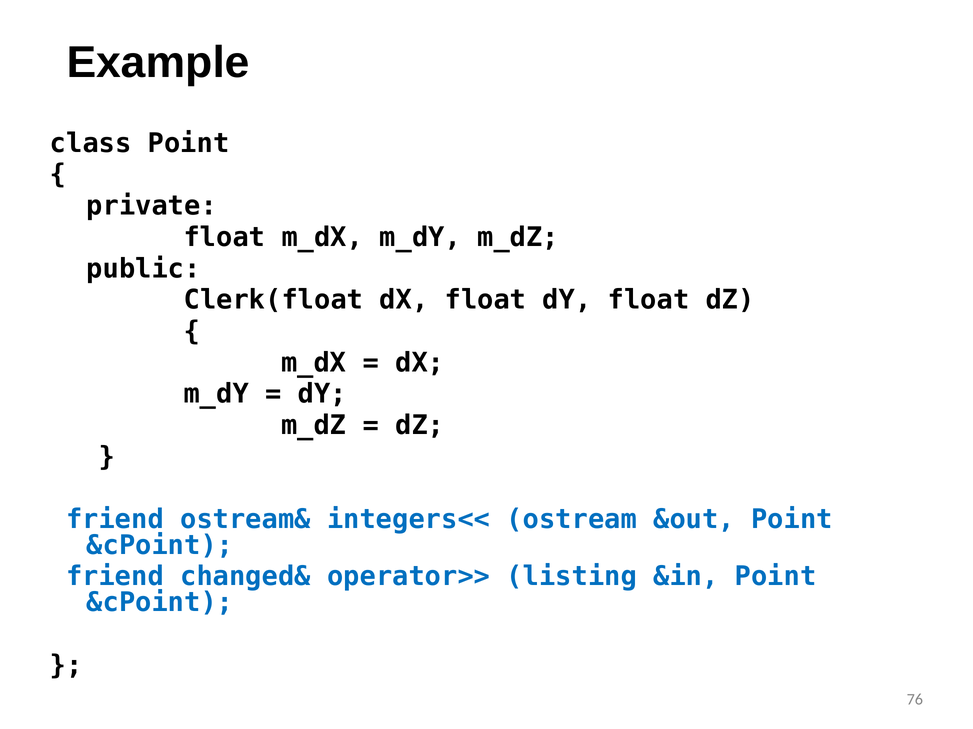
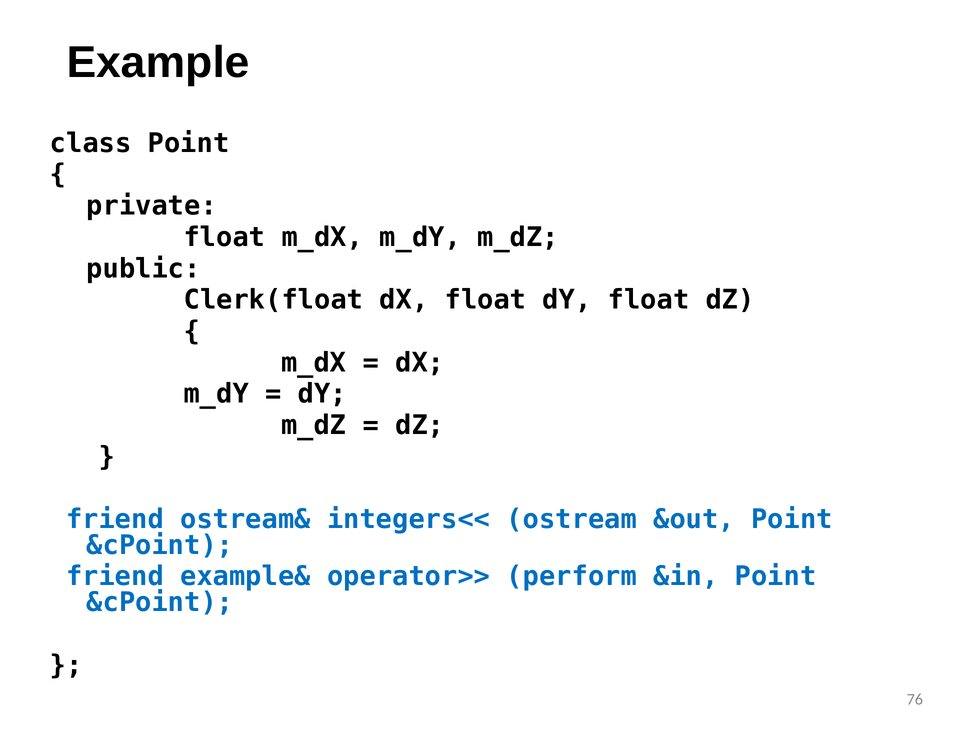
changed&: changed& -> example& (245, 577)
listing: listing -> perform (572, 577)
